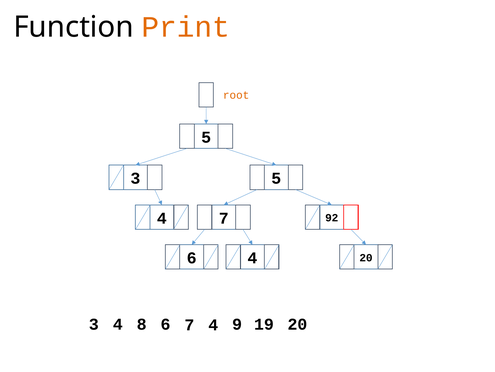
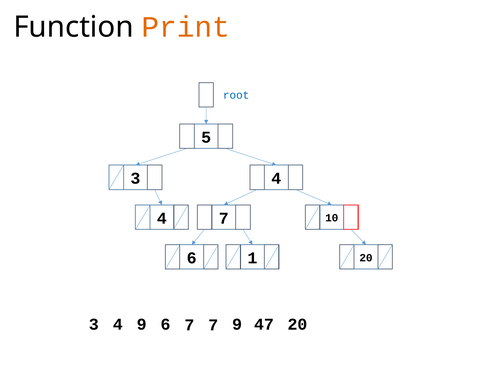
root colour: orange -> blue (236, 95)
5: 5 -> 4 (276, 178)
92: 92 -> 10 (332, 217)
6 4: 4 -> 1 (252, 258)
4 8: 8 -> 9 (142, 324)
7 4: 4 -> 7 (213, 324)
19: 19 -> 47 (264, 324)
